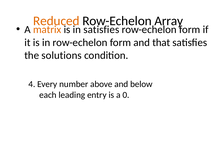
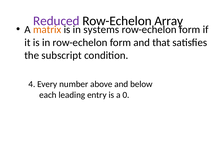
Reduced colour: orange -> purple (56, 21)
in satisfies: satisfies -> systems (101, 29)
solutions: solutions -> subscript (62, 55)
